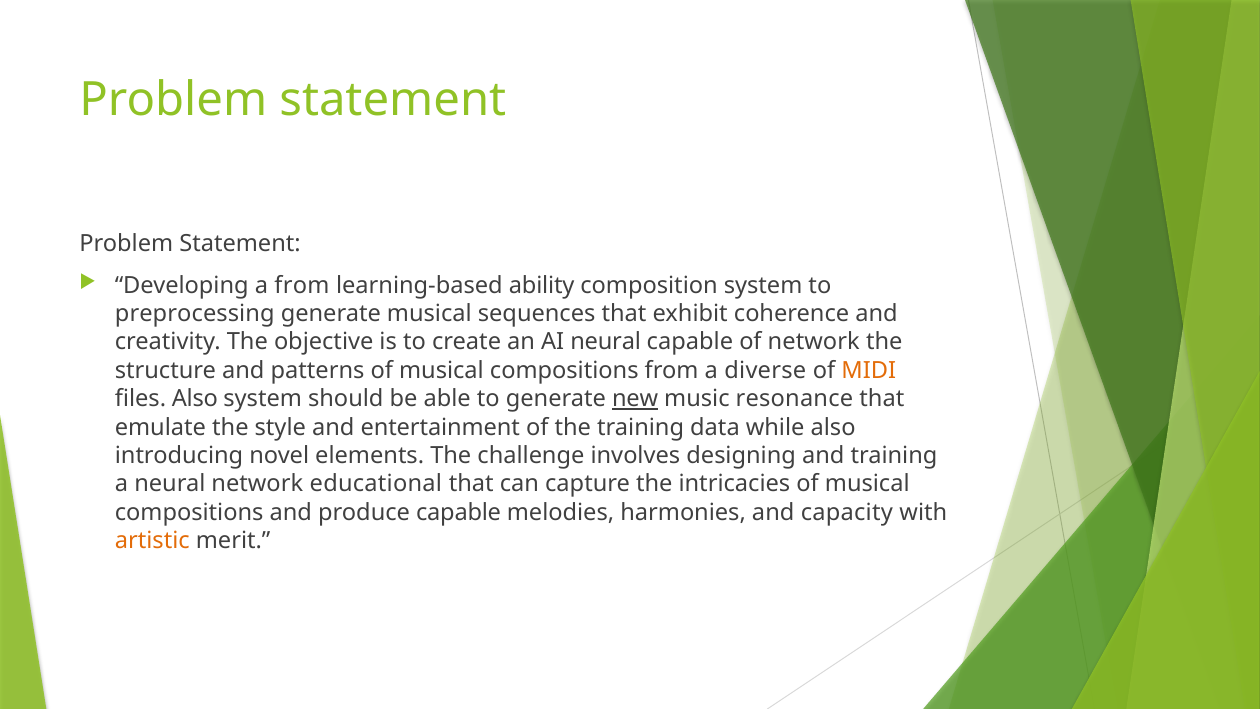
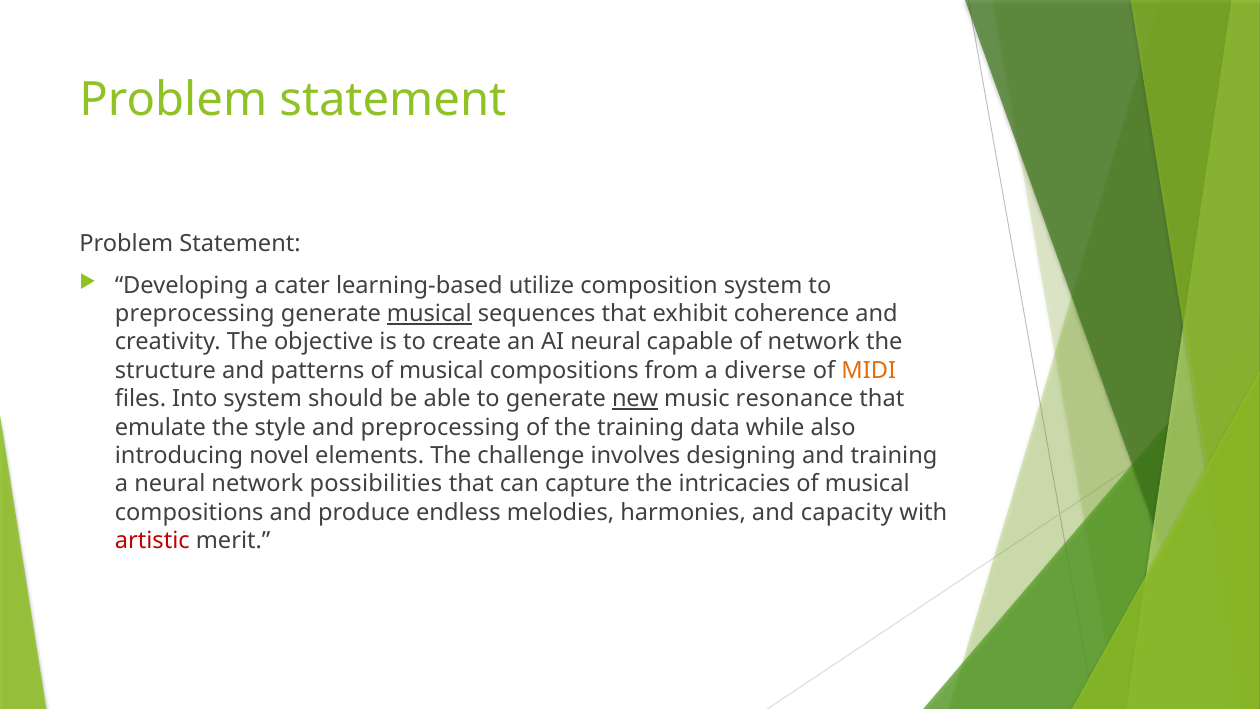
a from: from -> cater (302, 285)
ability: ability -> utilize (542, 285)
musical underline: none -> present (429, 314)
files Also: Also -> Into (195, 399)
and entertainment: entertainment -> preprocessing (440, 427)
educational: educational -> possibilities (376, 484)
produce capable: capable -> endless (458, 512)
artistic colour: orange -> red (152, 540)
